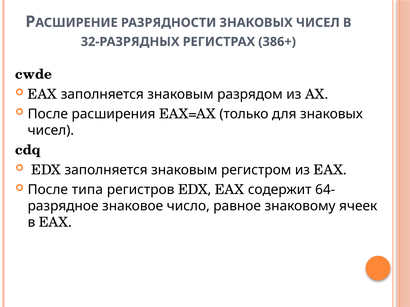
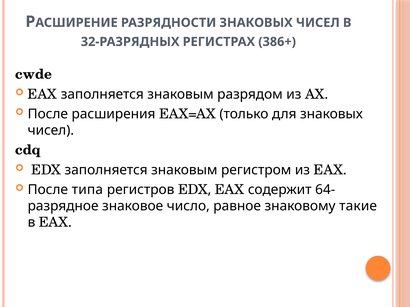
ячеек: ячеек -> такие (358, 206)
